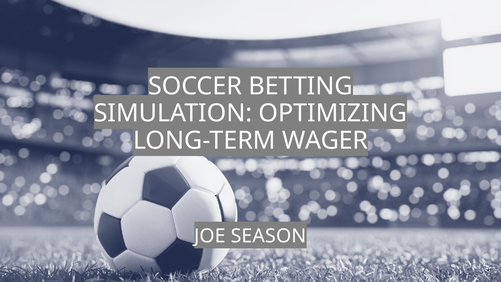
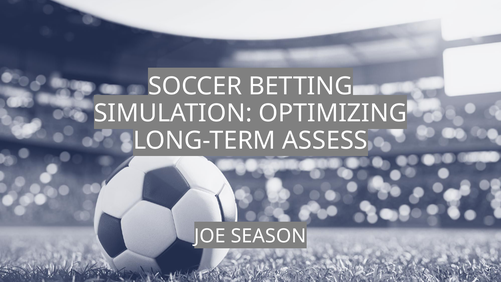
WAGER: WAGER -> ASSESS (325, 140)
